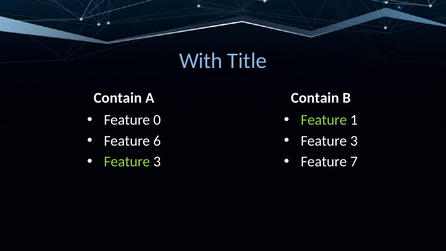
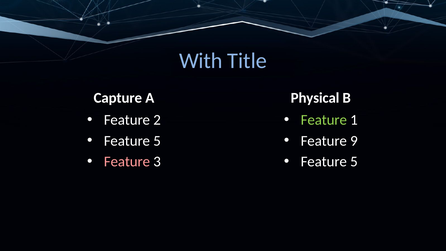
Contain: Contain -> Capture (118, 98)
Contain: Contain -> Physical (315, 98)
0: 0 -> 2 (157, 120)
6: 6 -> 5 (157, 141)
3: 3 -> 9 (354, 141)
Feature colour: light green -> pink (127, 162)
7: 7 -> 5 (354, 162)
